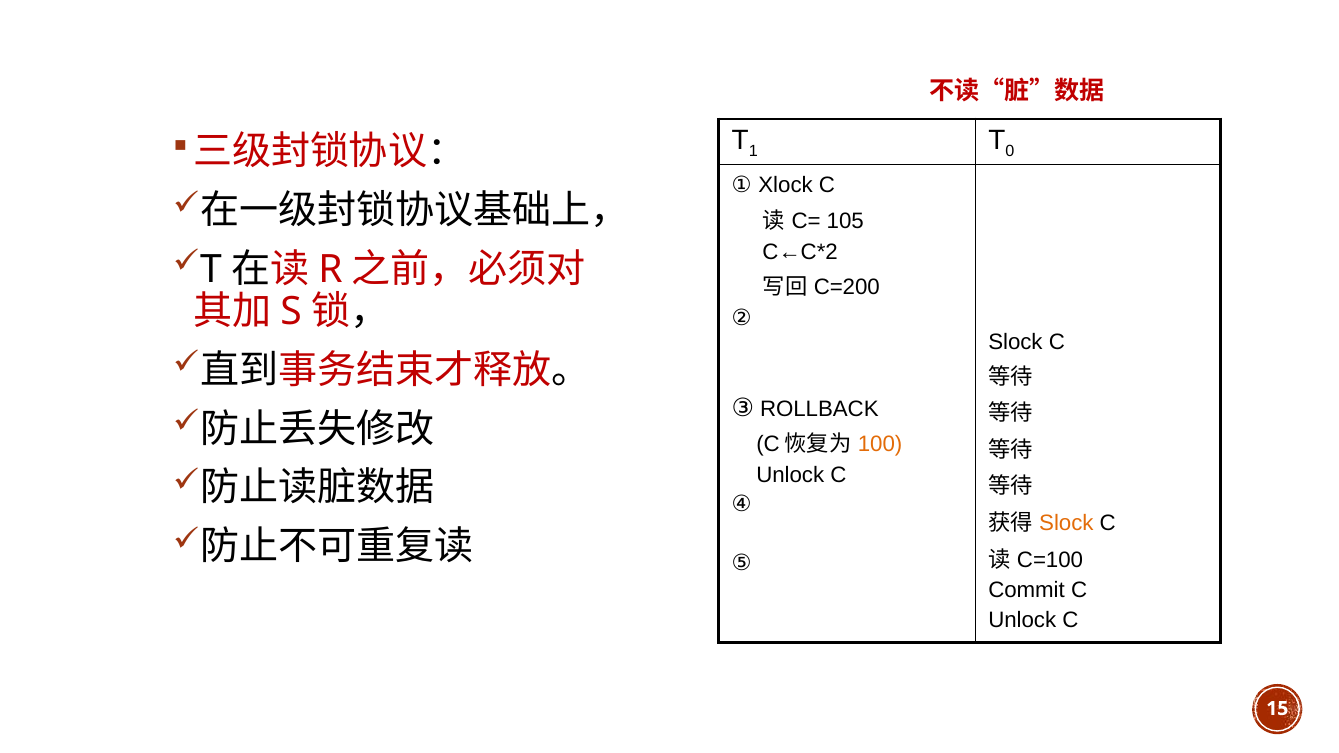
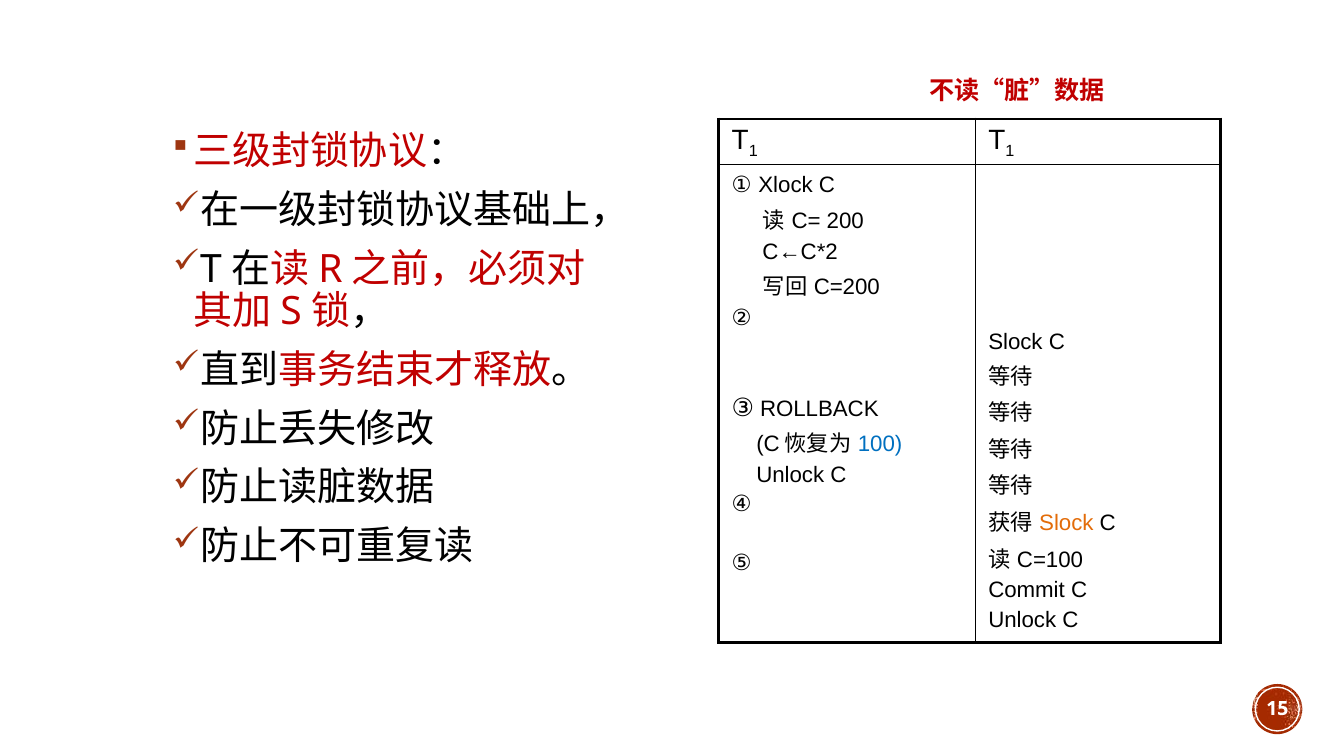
0: 0 -> 1 (1010, 151)
105: 105 -> 200 (845, 221)
100 colour: orange -> blue (880, 444)
